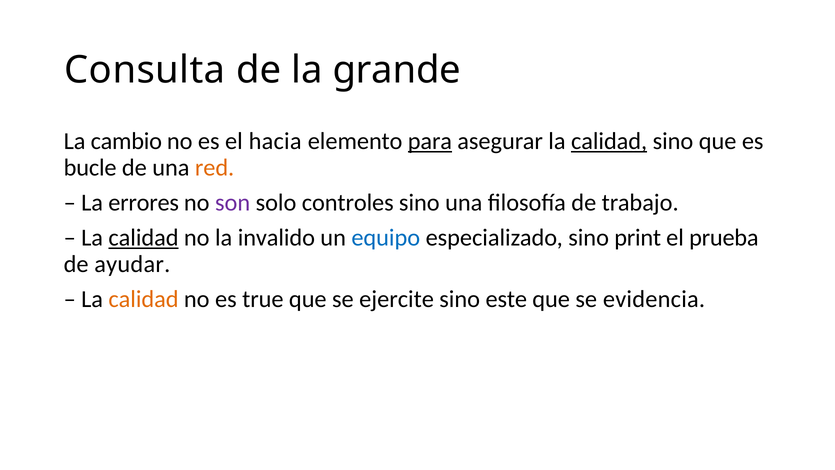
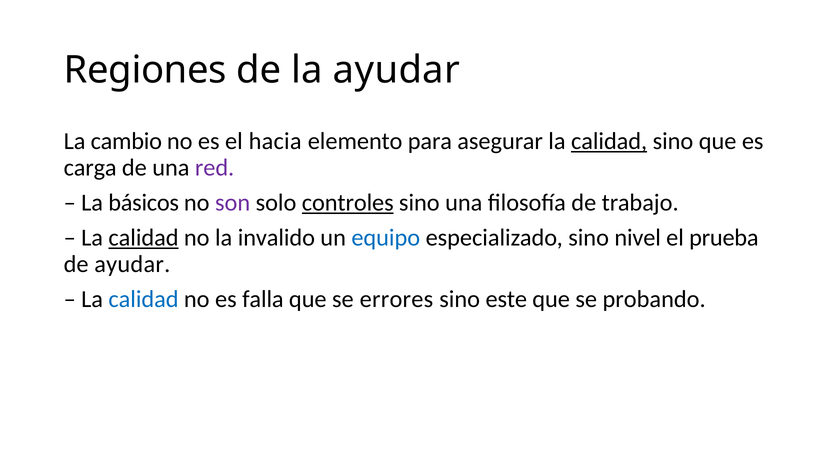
Consulta: Consulta -> Regiones (145, 70)
la grande: grande -> ayudar (396, 70)
para underline: present -> none (430, 141)
bucle: bucle -> carga (90, 167)
red colour: orange -> purple (215, 167)
errores: errores -> básicos (144, 202)
controles underline: none -> present (348, 202)
print: print -> nivel (638, 238)
calidad colour: orange -> blue (144, 299)
true: true -> falla (263, 299)
ejercite: ejercite -> errores (396, 299)
evidencia: evidencia -> probando (654, 299)
